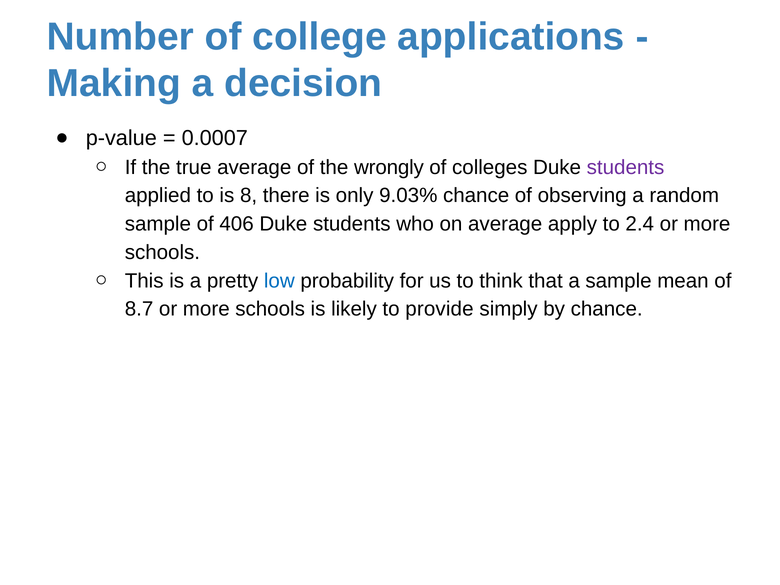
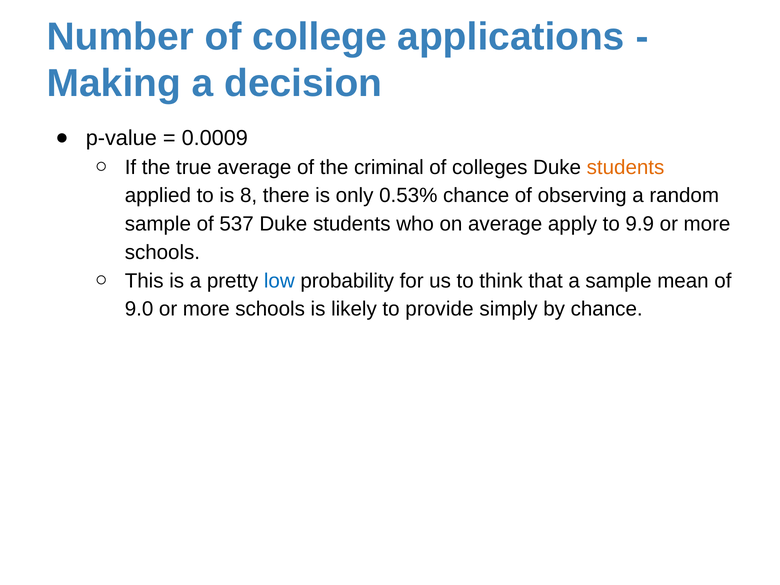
0.0007: 0.0007 -> 0.0009 (215, 138)
wrongly: wrongly -> criminal (389, 167)
students colour: purple -> orange (626, 167)
9.03%: 9.03% -> 0.53% (408, 196)
406: 406 -> 537 (237, 224)
2.4: 2.4 -> 9.9 (640, 224)
8.7: 8.7 -> 9.0 (139, 309)
